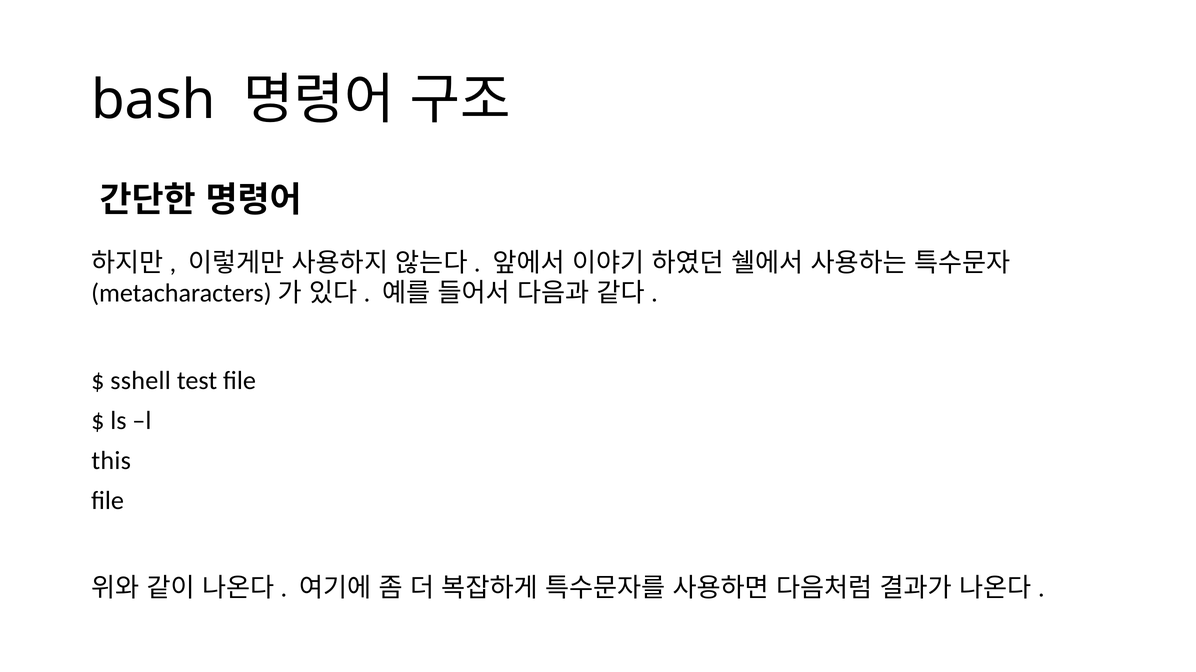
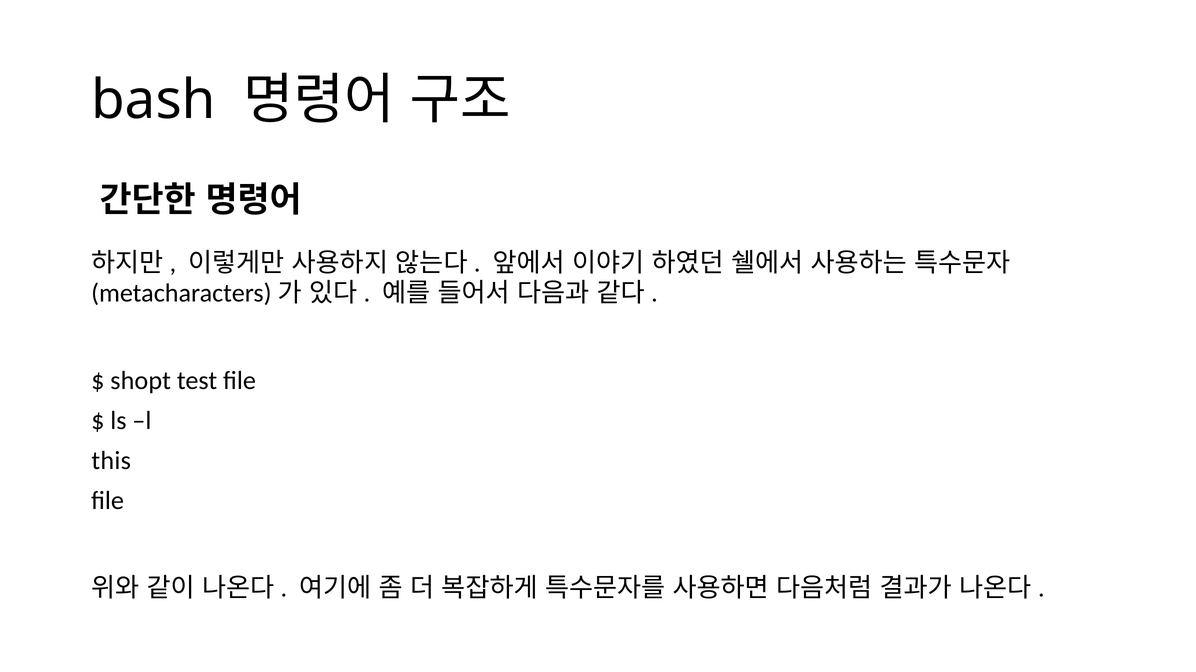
sshell: sshell -> shopt (141, 381)
